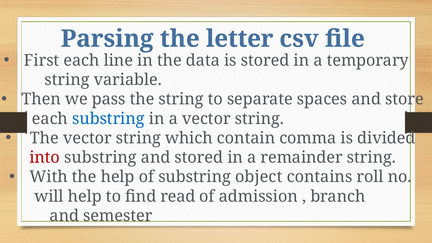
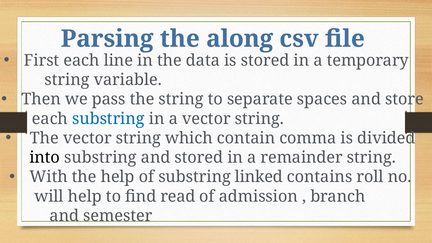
letter: letter -> along (240, 39)
into colour: red -> black (45, 158)
object: object -> linked (259, 177)
